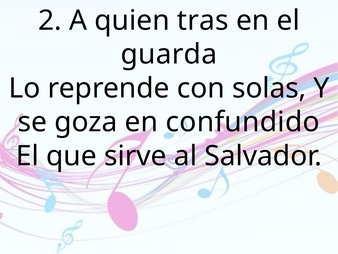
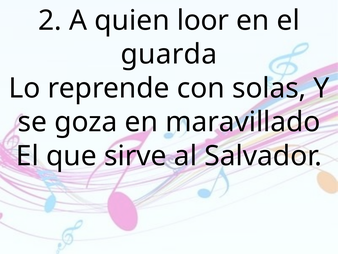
tras: tras -> loor (203, 21)
confundido: confundido -> maravillado (243, 122)
